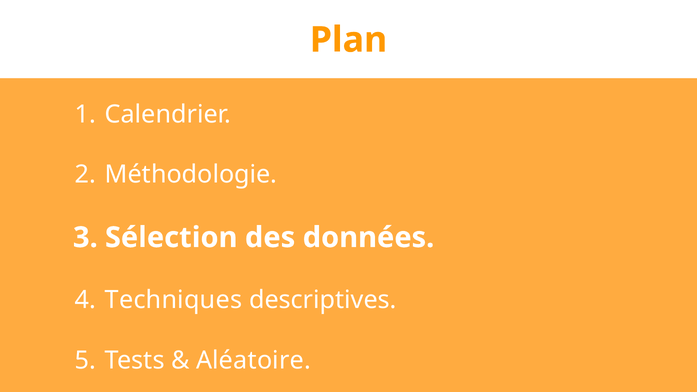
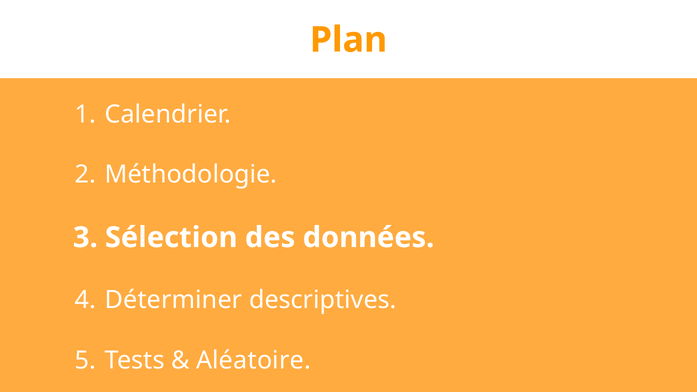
Techniques: Techniques -> Déterminer (174, 300)
